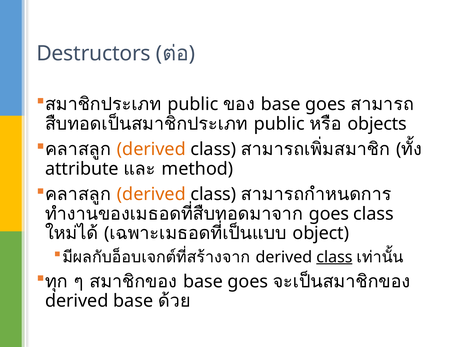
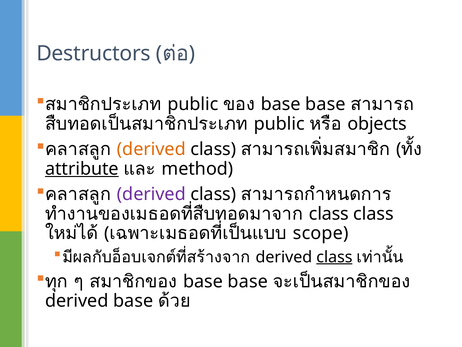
goes: goes -> base (325, 104)
attribute underline: none -> present (82, 169)
derived colour: orange -> purple (151, 194)
goes: goes -> class (329, 214)
object: object -> scope (321, 233)
goes: goes -> base (248, 281)
